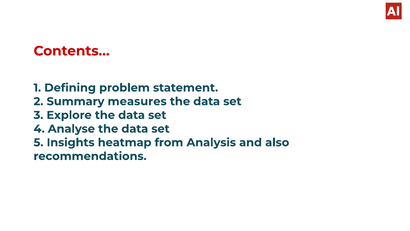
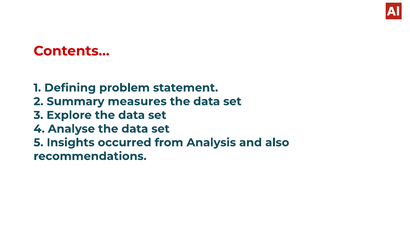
heatmap: heatmap -> occurred (125, 142)
